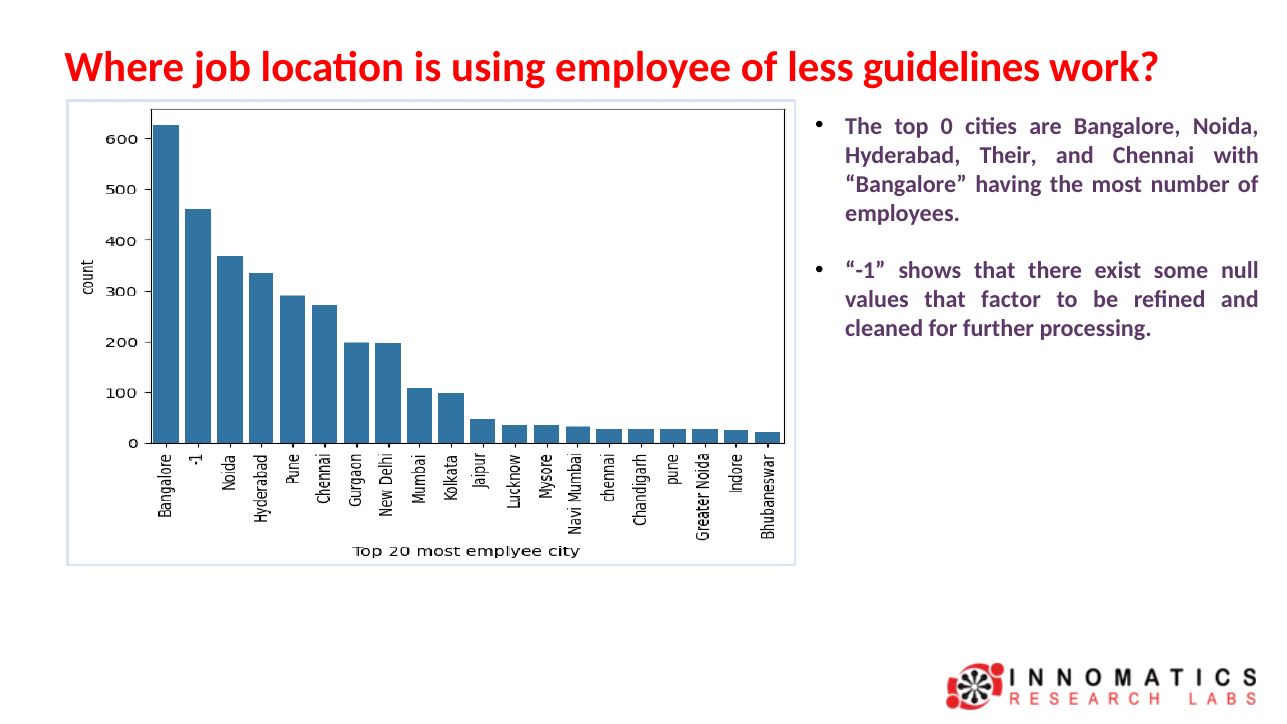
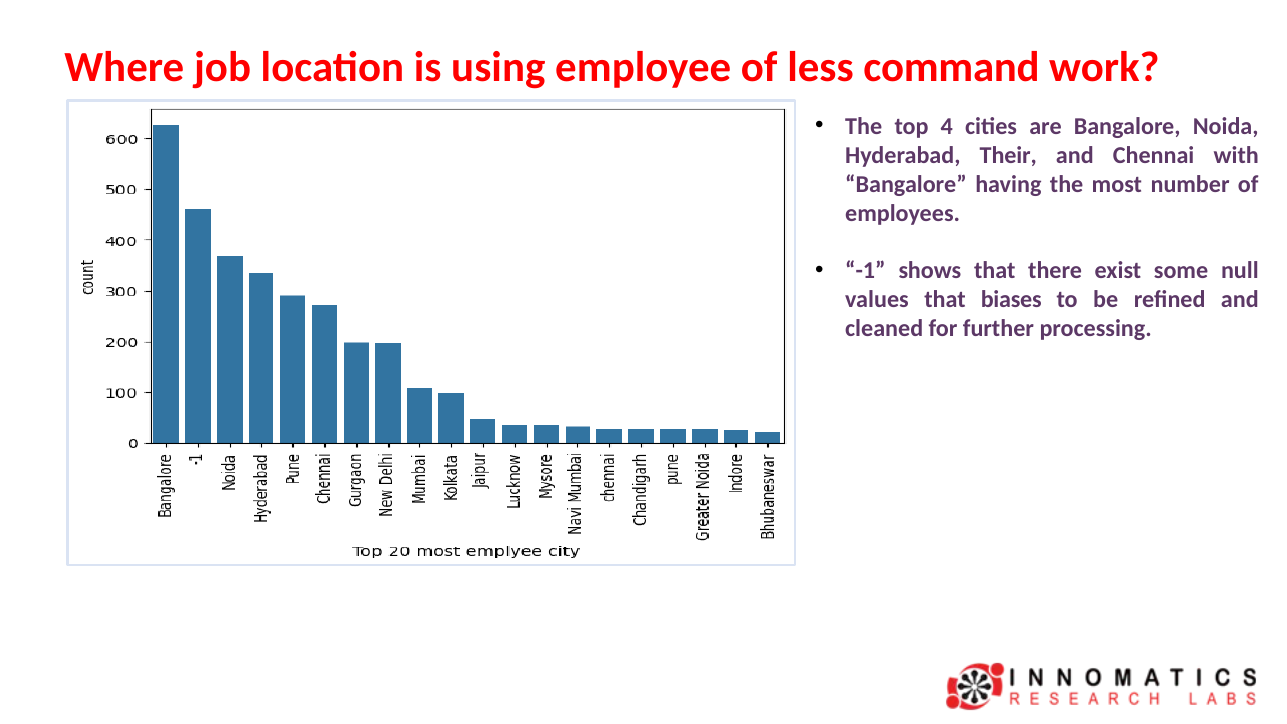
guidelines: guidelines -> command (951, 68)
0: 0 -> 4 (947, 126)
factor: factor -> biases (1011, 300)
